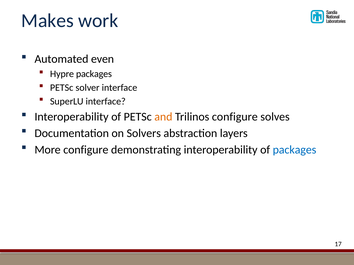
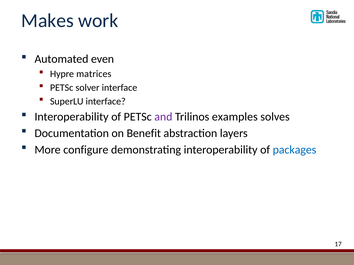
Hypre packages: packages -> matrices (94, 74)
and colour: orange -> purple (163, 117)
Trilinos configure: configure -> examples (235, 117)
Solvers: Solvers -> Benefit (144, 134)
